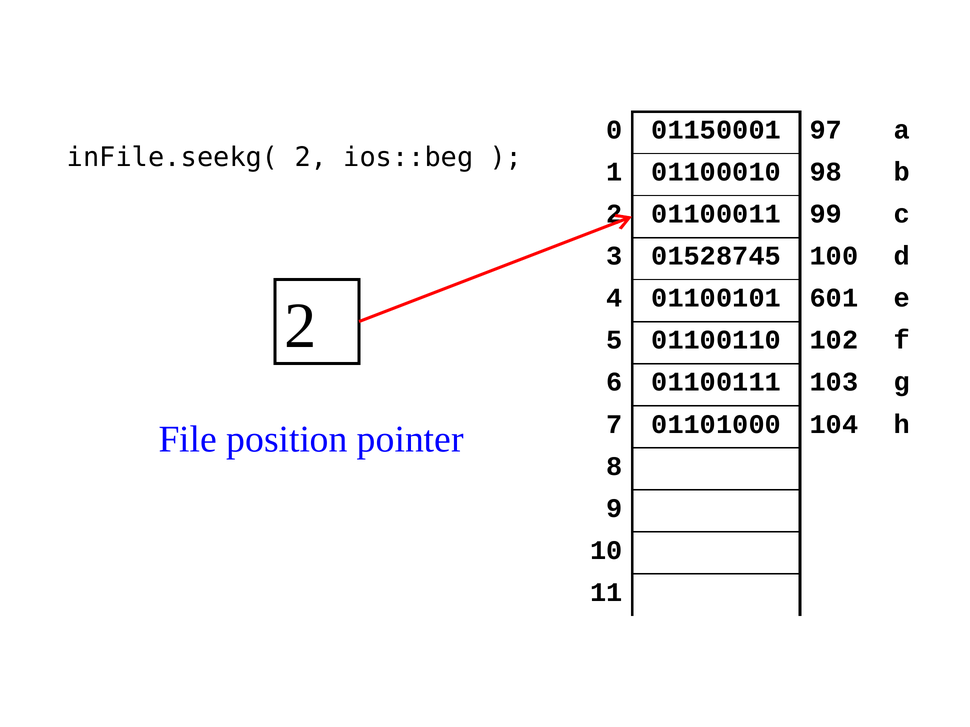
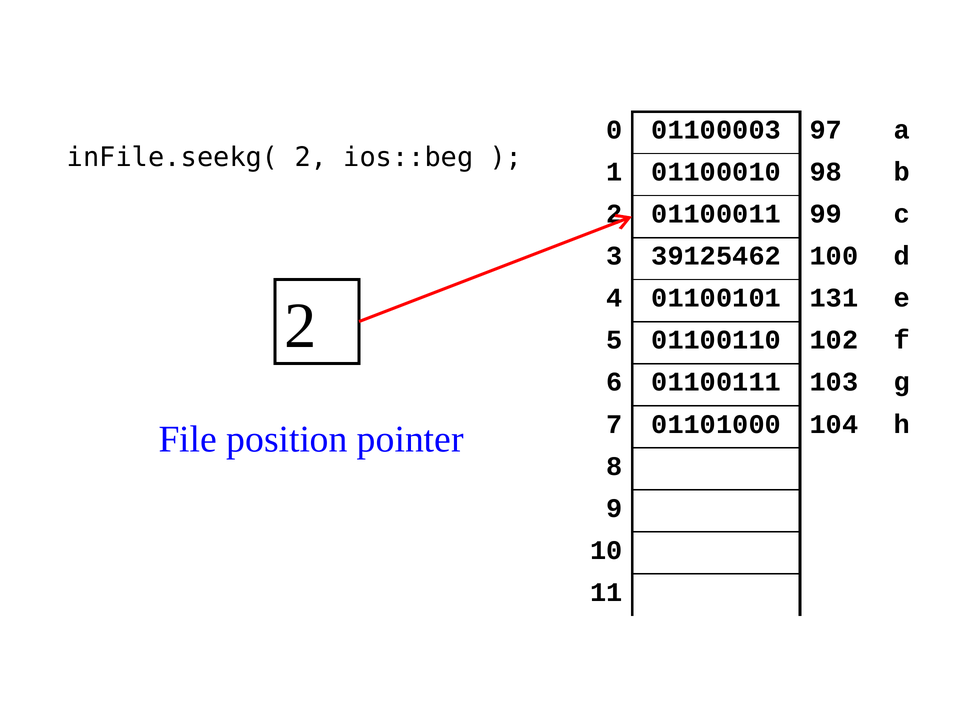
01150001: 01150001 -> 01100003 (716, 130)
01528745: 01528745 -> 39125462 (716, 256)
601: 601 -> 131 (834, 298)
